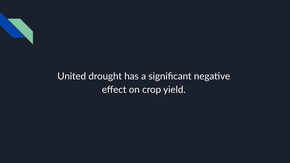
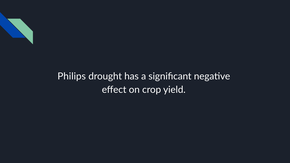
United: United -> Philips (72, 76)
